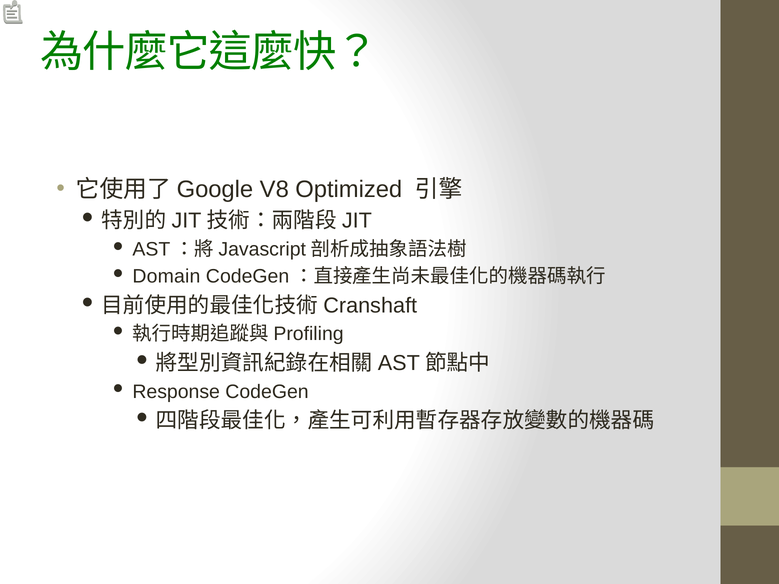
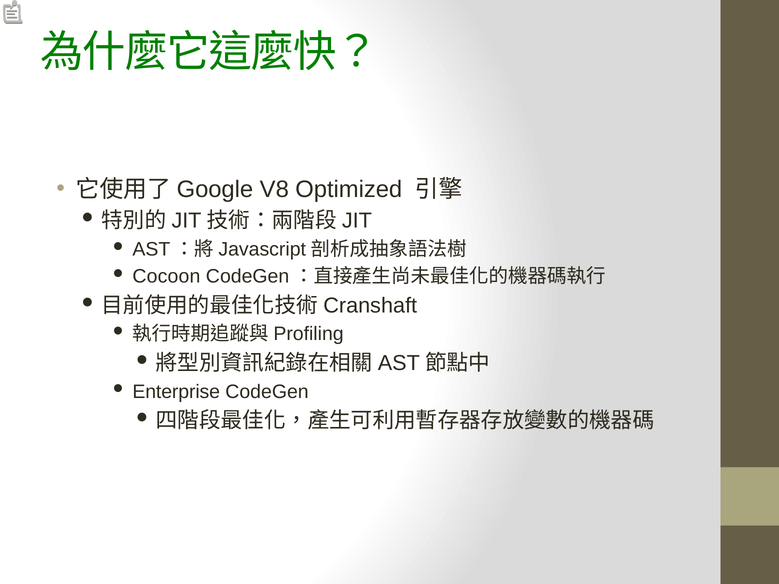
Domain: Domain -> Cocoon (166, 277)
Response: Response -> Enterprise (176, 392)
